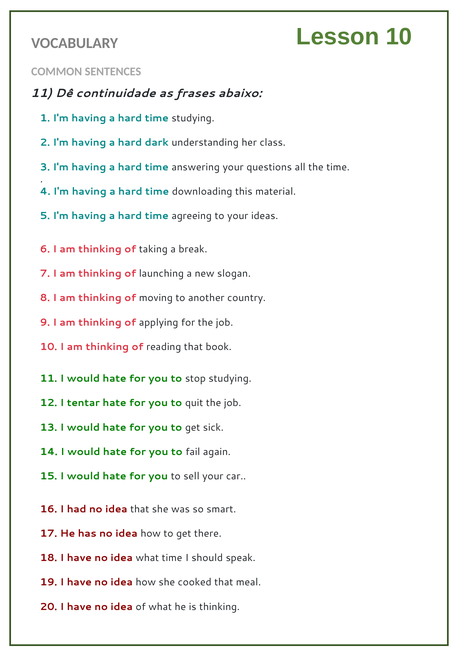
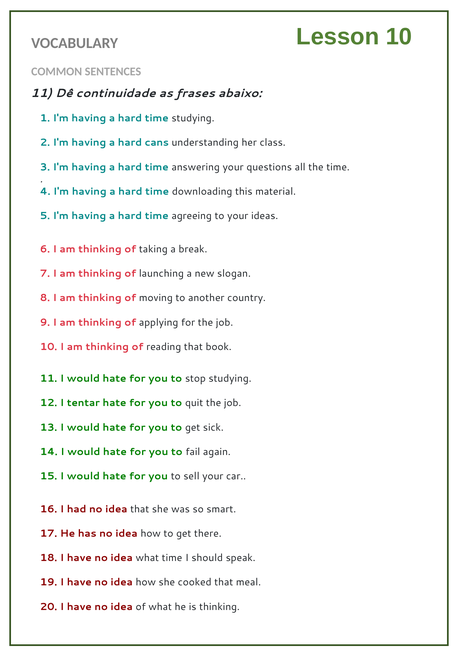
dark: dark -> cans (157, 143)
